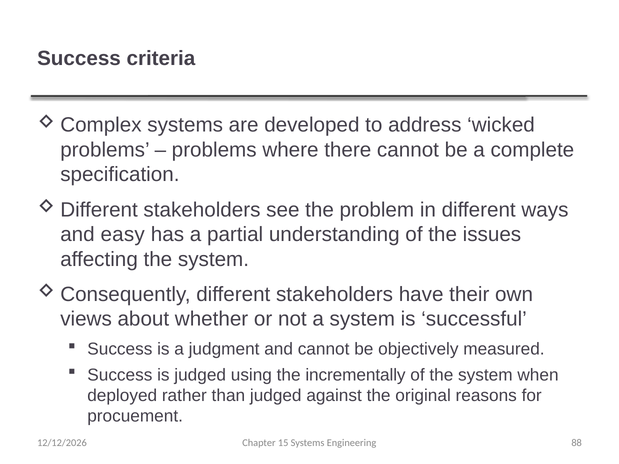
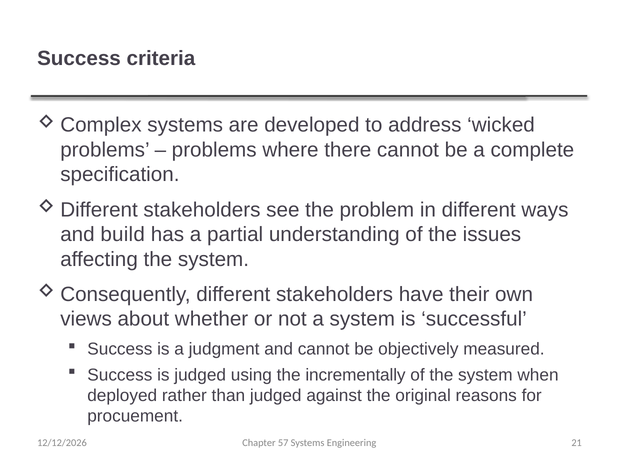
easy: easy -> build (123, 235)
15: 15 -> 57 (283, 443)
88: 88 -> 21 (577, 443)
